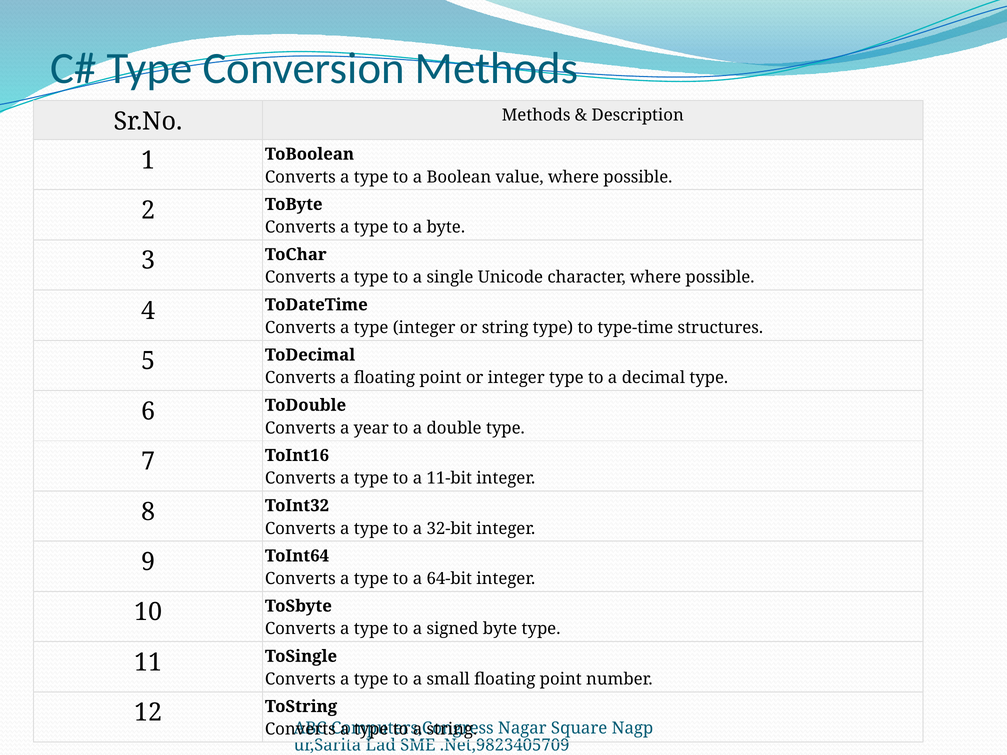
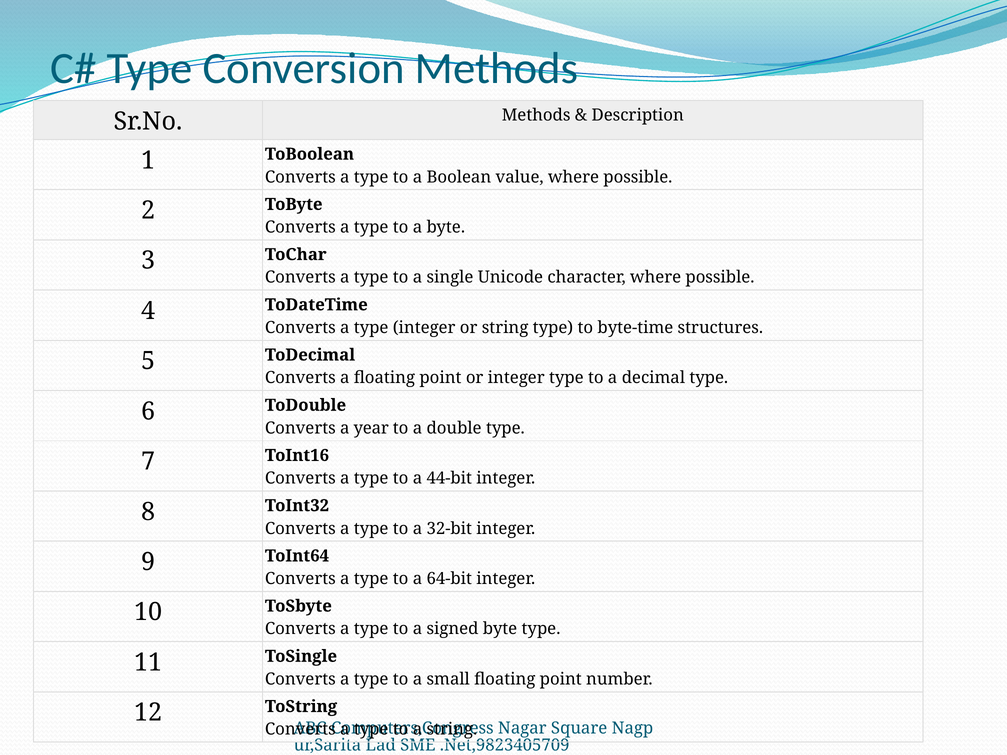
type-time: type-time -> byte-time (635, 328)
11-bit: 11-bit -> 44-bit (449, 478)
